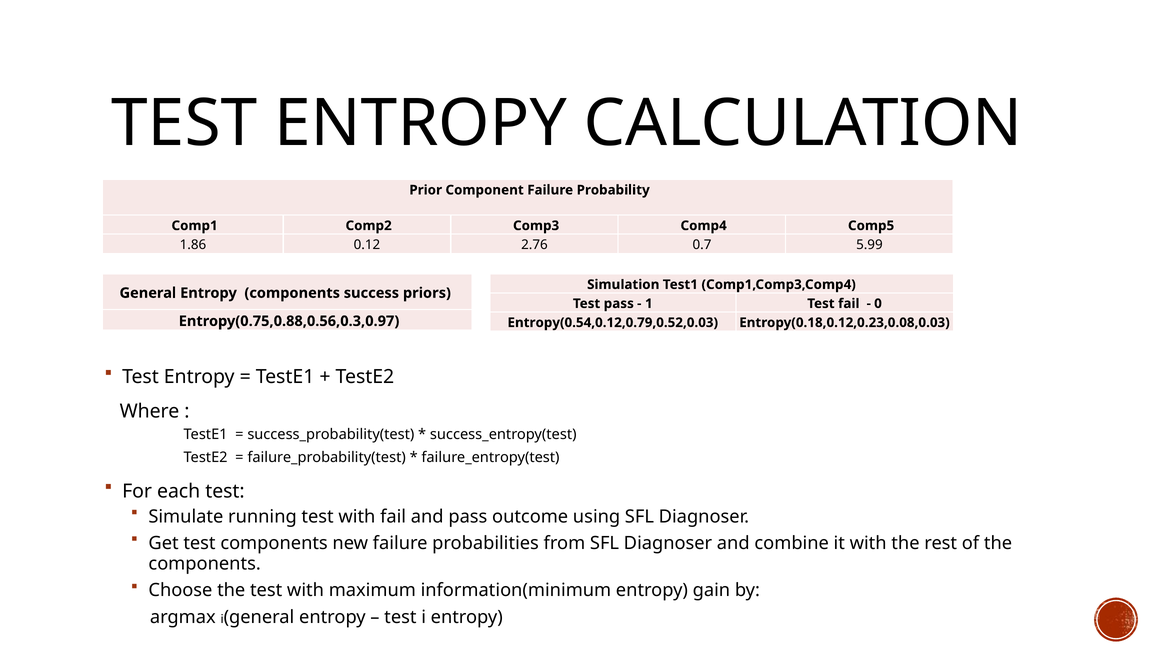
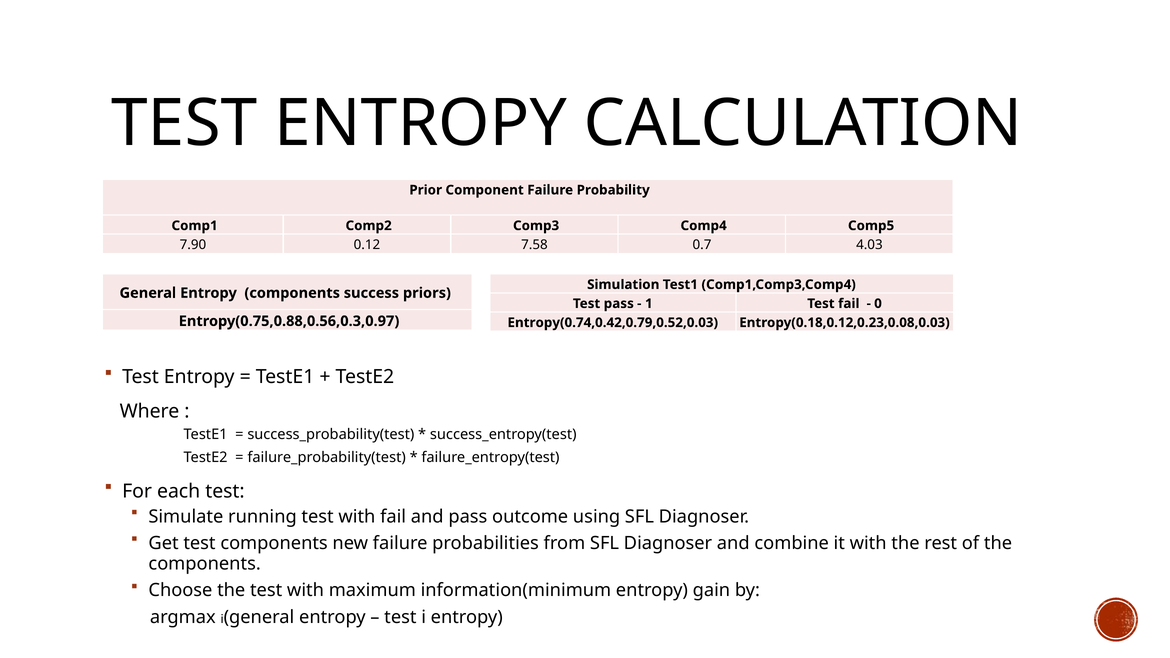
1.86: 1.86 -> 7.90 (193, 245)
2.76: 2.76 -> 7.58 (534, 245)
5.99: 5.99 -> 4.03 (869, 245)
Entropy(0.54,0.12,0.79,0.52,0.03: Entropy(0.54,0.12,0.79,0.52,0.03 -> Entropy(0.74,0.42,0.79,0.52,0.03 (613, 323)
